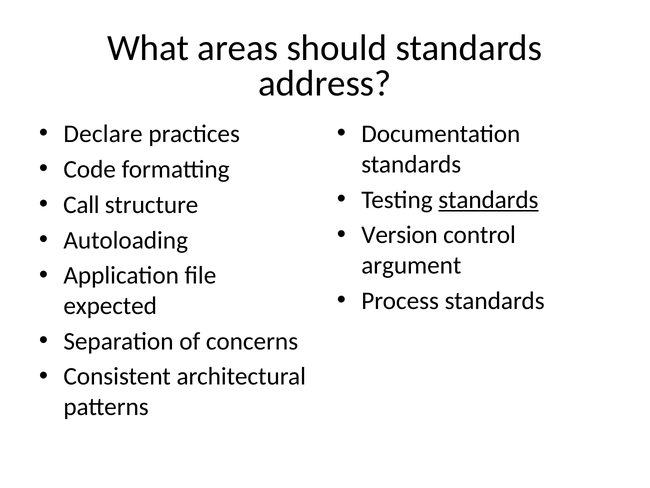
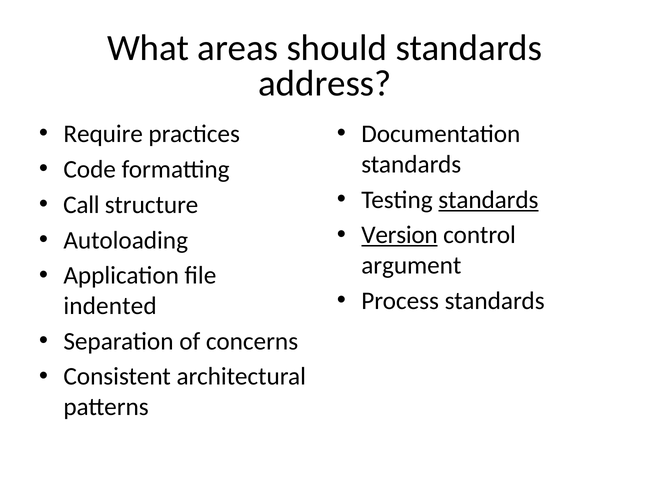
Declare: Declare -> Require (103, 134)
Version underline: none -> present (400, 235)
expected: expected -> indented (110, 306)
